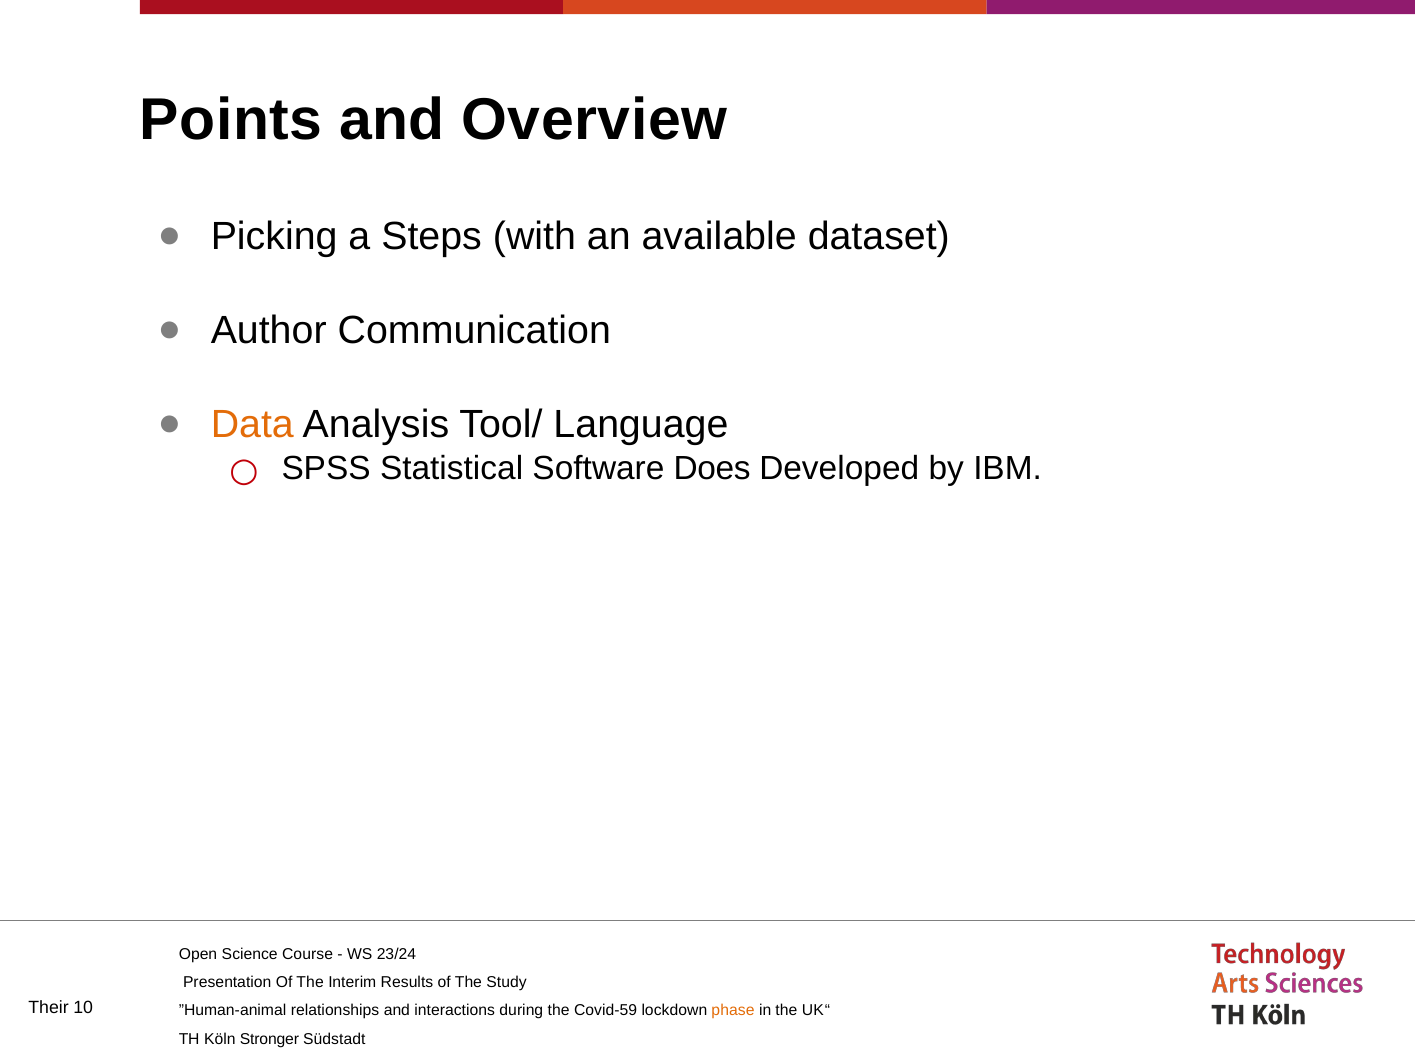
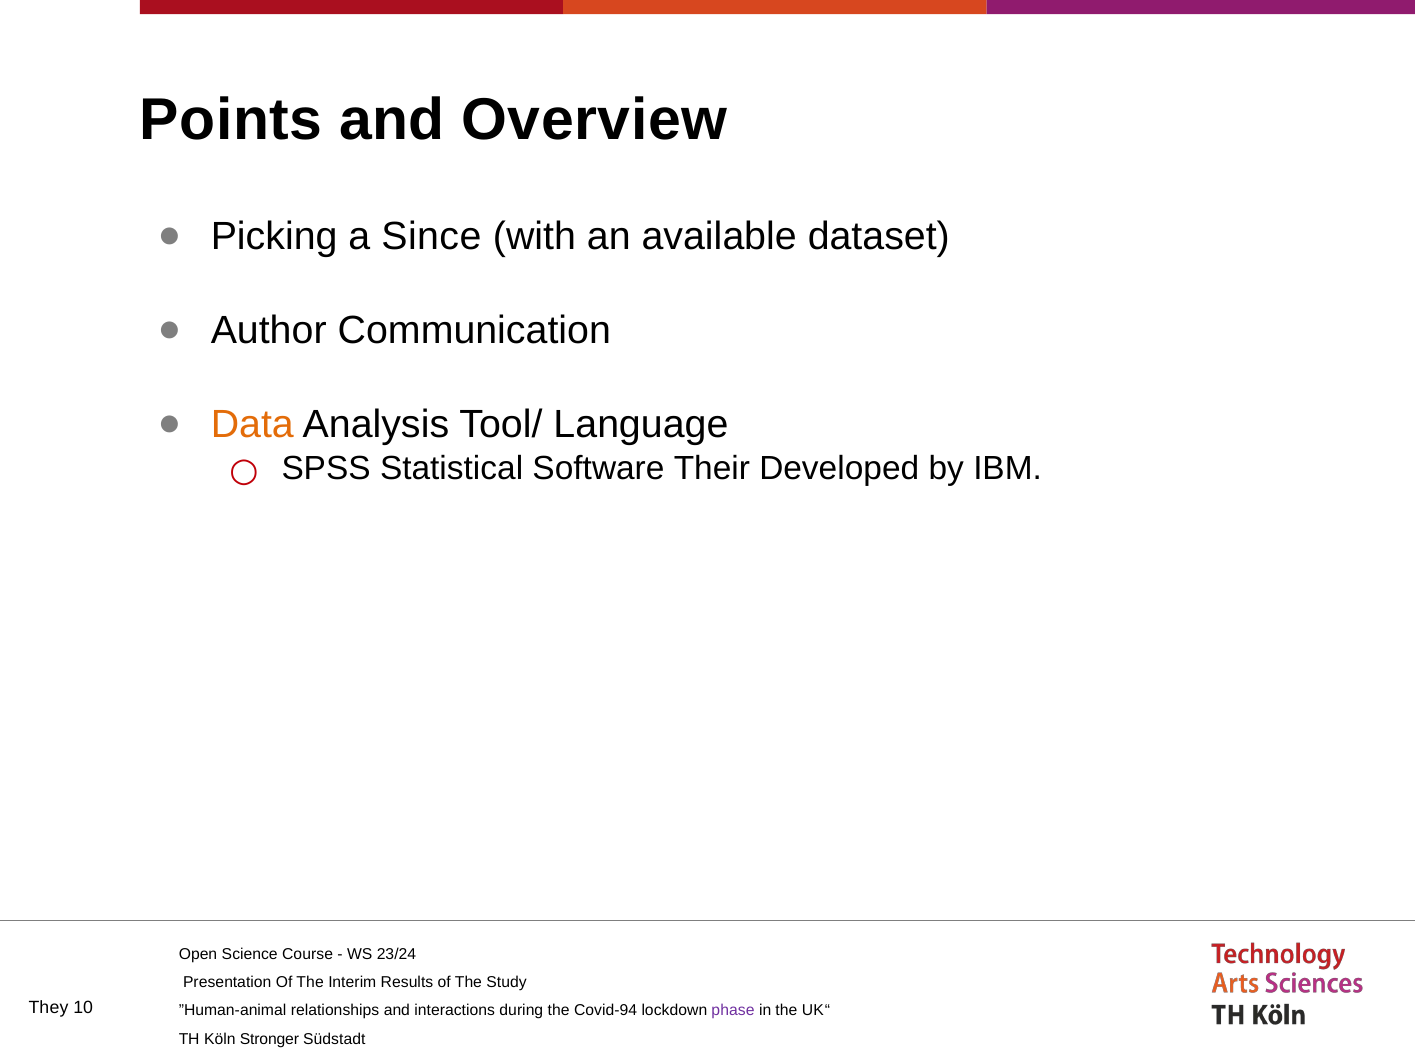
Steps: Steps -> Since (431, 236)
Does: Does -> Their (712, 468)
Their: Their -> They (48, 1008)
Covid-59: Covid-59 -> Covid-94 (606, 1011)
phase colour: orange -> purple (733, 1011)
